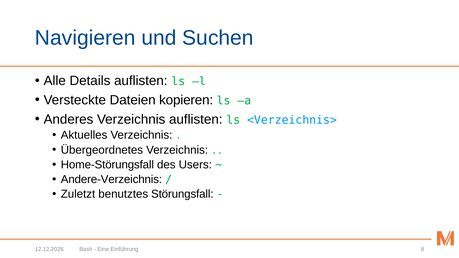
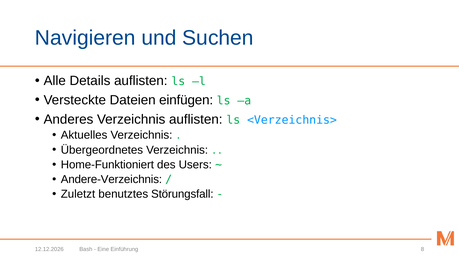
kopieren: kopieren -> einfügen (186, 100)
Home-Störungsfall: Home-Störungsfall -> Home-Funktioniert (107, 165)
